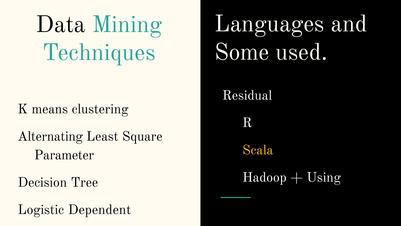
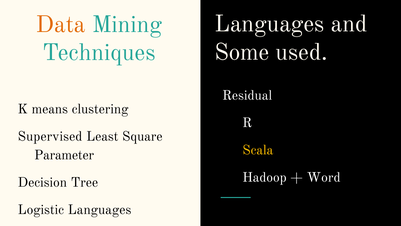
Data colour: black -> orange (61, 24)
Alternating: Alternating -> Supervised (50, 136)
Using: Using -> Word (324, 177)
Logistic Dependent: Dependent -> Languages (100, 209)
